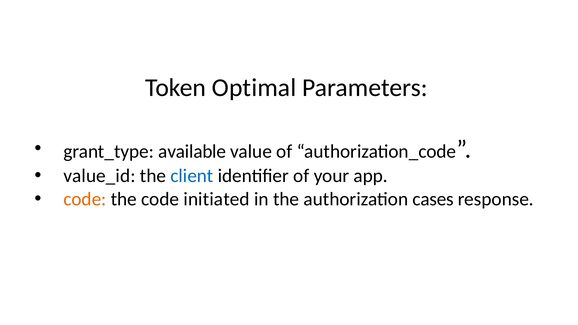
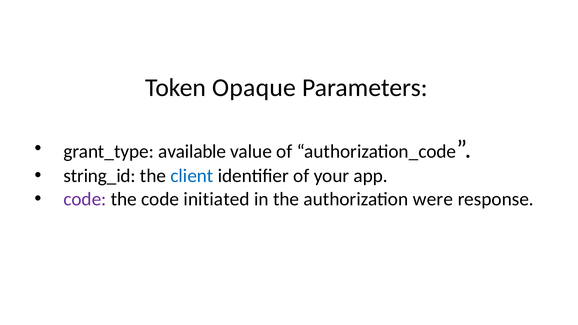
Optimal: Optimal -> Opaque (254, 88)
value_id: value_id -> string_id (100, 176)
code colour: orange -> purple (85, 199)
cases: cases -> were (433, 199)
